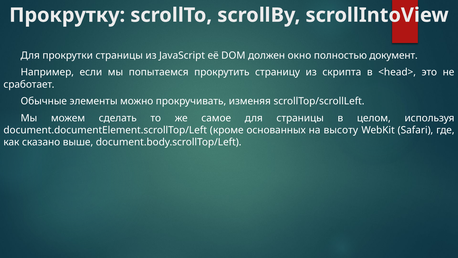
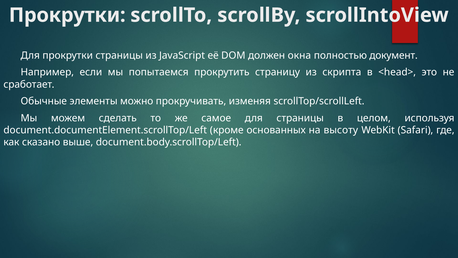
Прокрутку: Прокрутку -> Прокрутки (67, 15)
окно: окно -> окна (299, 55)
